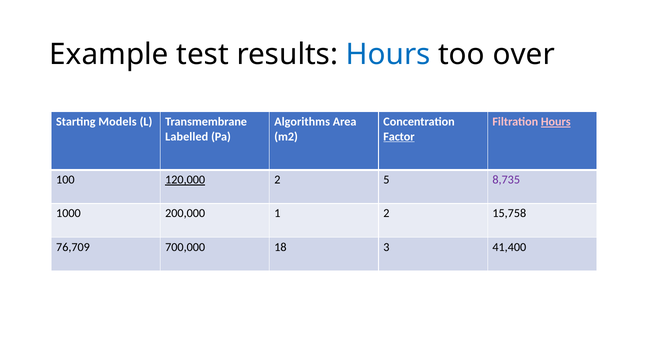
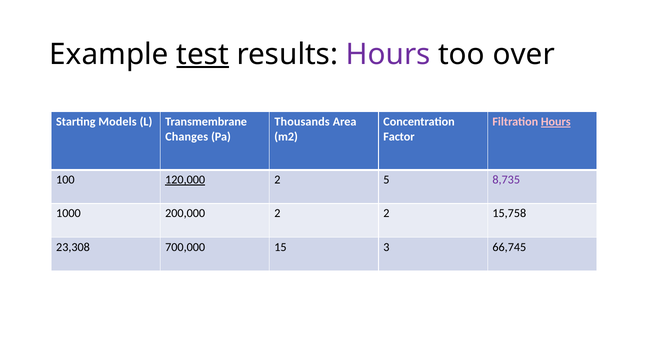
test underline: none -> present (203, 54)
Hours colour: blue -> purple (388, 54)
Algorithms: Algorithms -> Thousands (302, 122)
Labelled: Labelled -> Changes (187, 137)
Factor underline: present -> none (399, 137)
200,000 1: 1 -> 2 (277, 214)
76,709: 76,709 -> 23,308 (73, 247)
18: 18 -> 15 (280, 247)
41,400: 41,400 -> 66,745 (509, 247)
